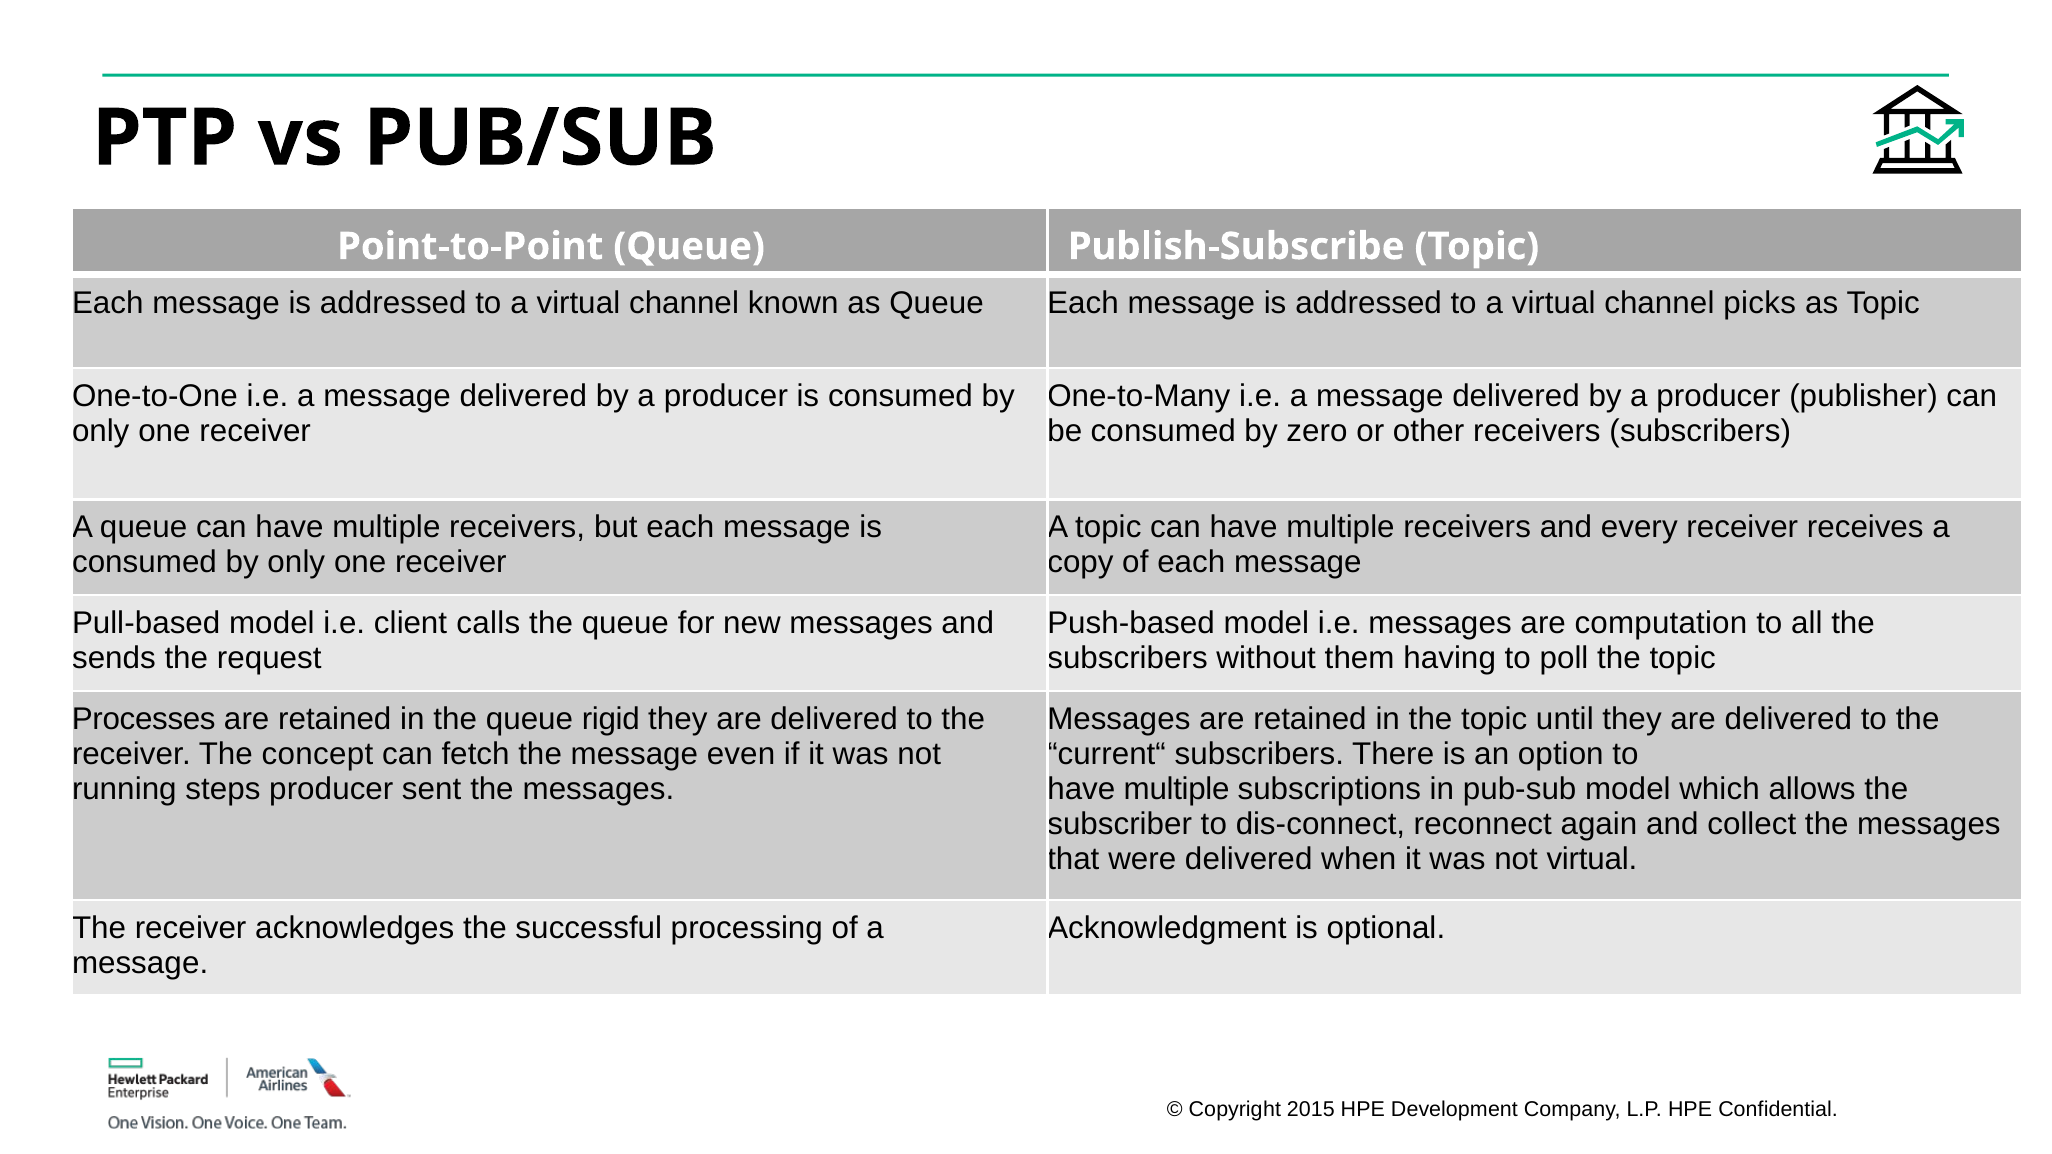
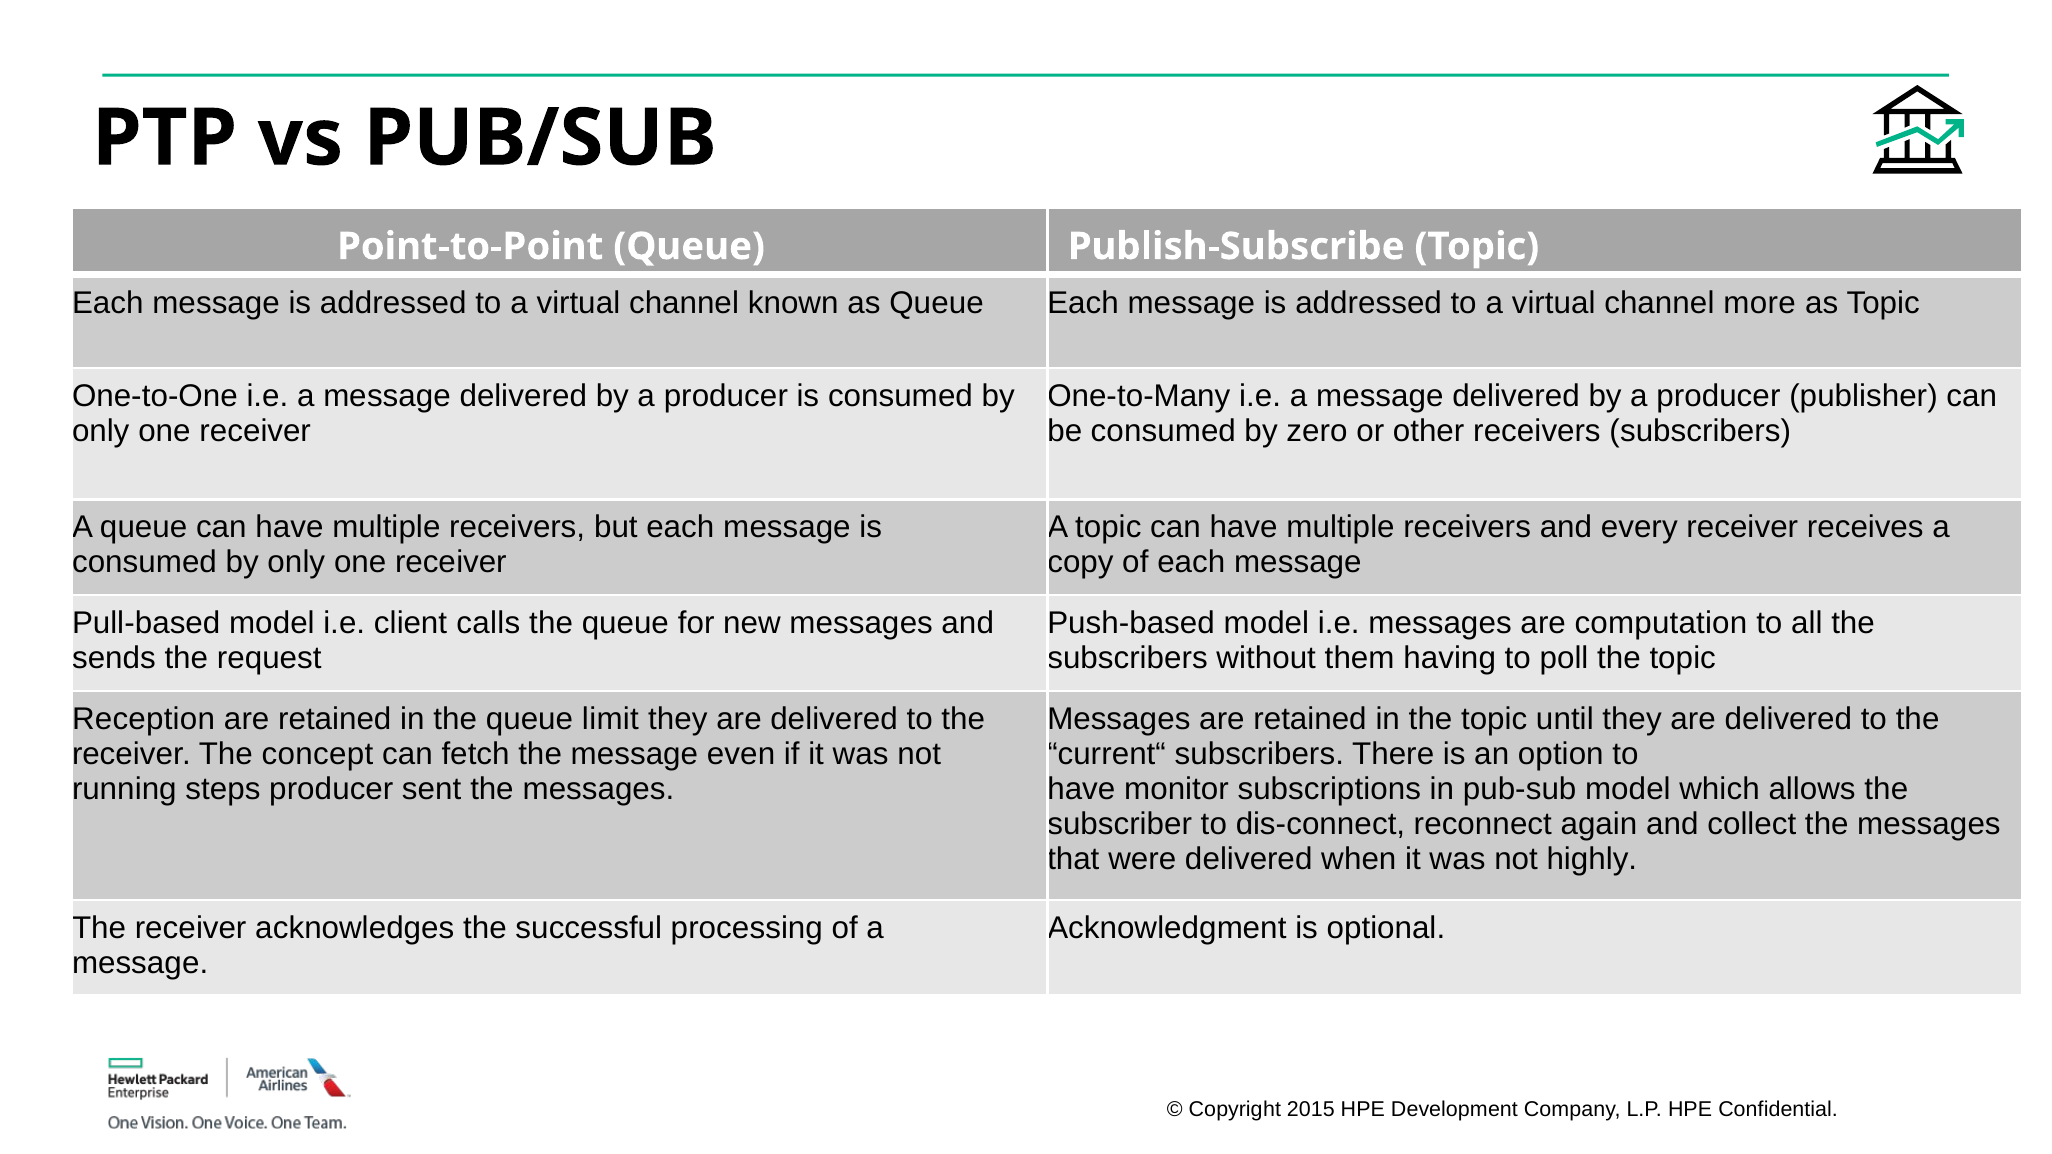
picks: picks -> more (1760, 303)
Processes: Processes -> Reception (144, 719)
rigid: rigid -> limit (610, 719)
multiple: multiple -> monitor (1176, 789)
not virtual: virtual -> highly (1592, 859)
